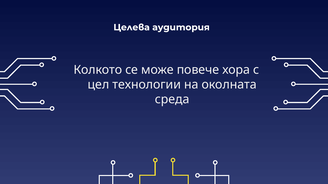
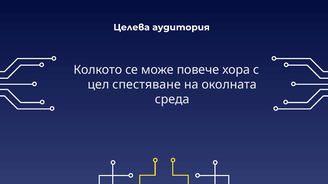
технологии: технологии -> спестяване (147, 85)
